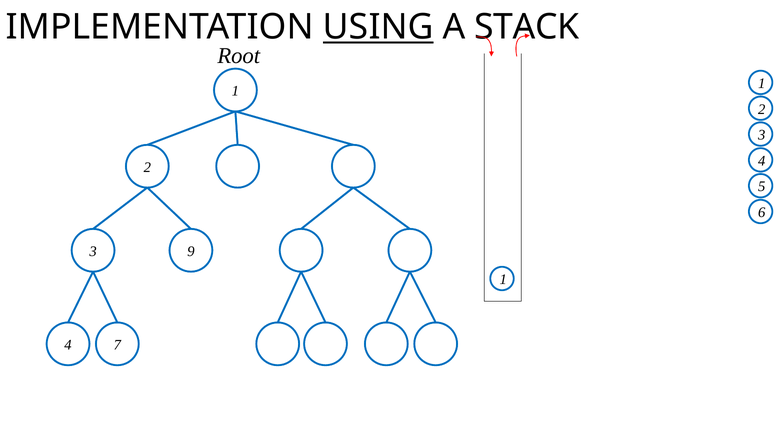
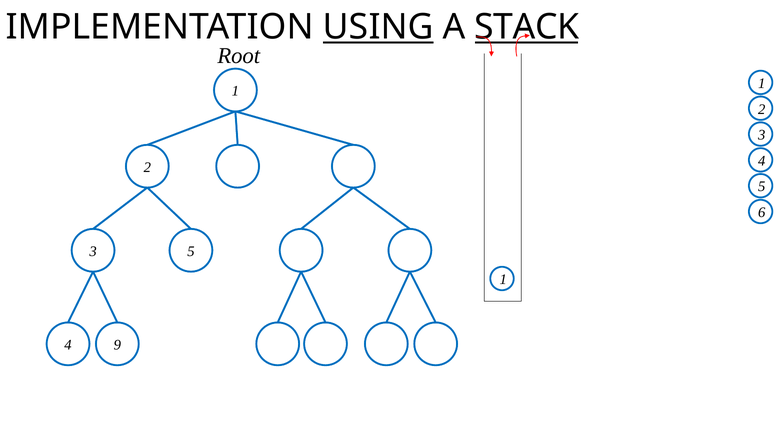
STACK underline: none -> present (527, 27)
3 9: 9 -> 5 (191, 251)
7: 7 -> 9 (117, 345)
